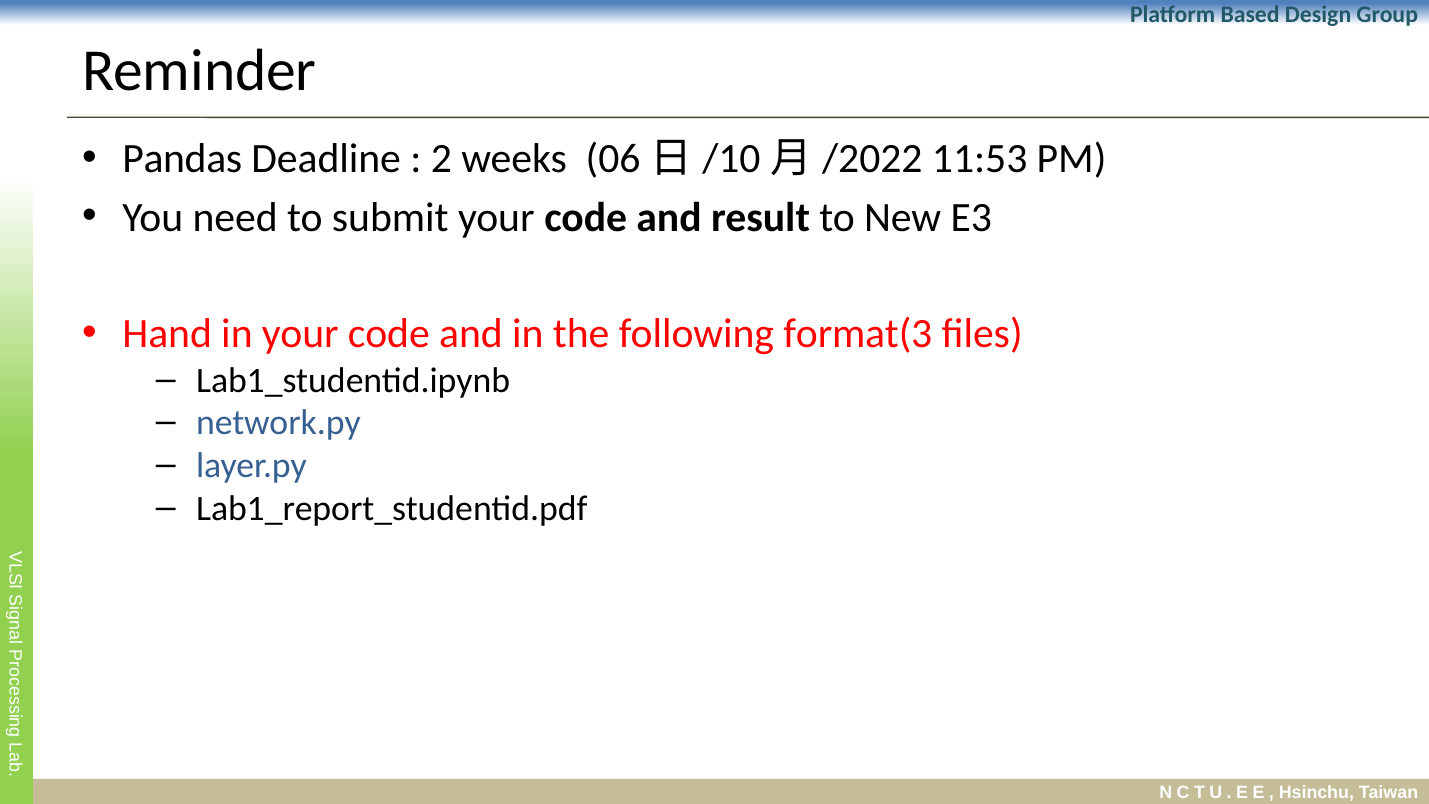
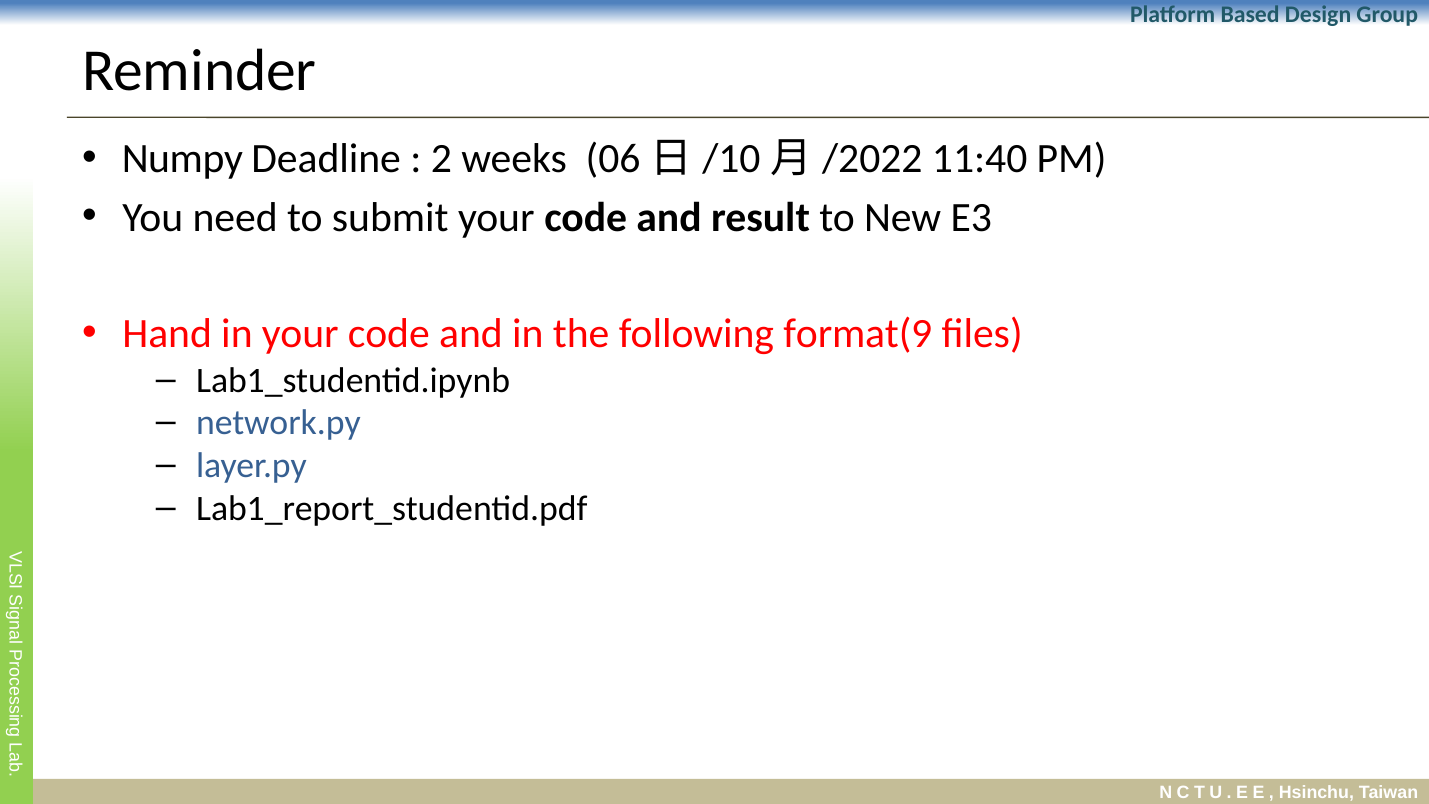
Pandas: Pandas -> Numpy (182, 159)
11:53: 11:53 -> 11:40 (980, 159)
format(3: format(3 -> format(9 (858, 334)
